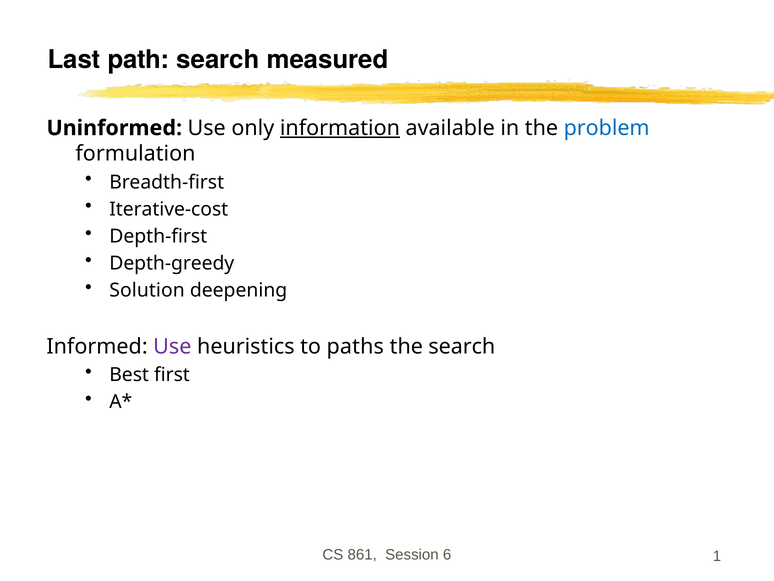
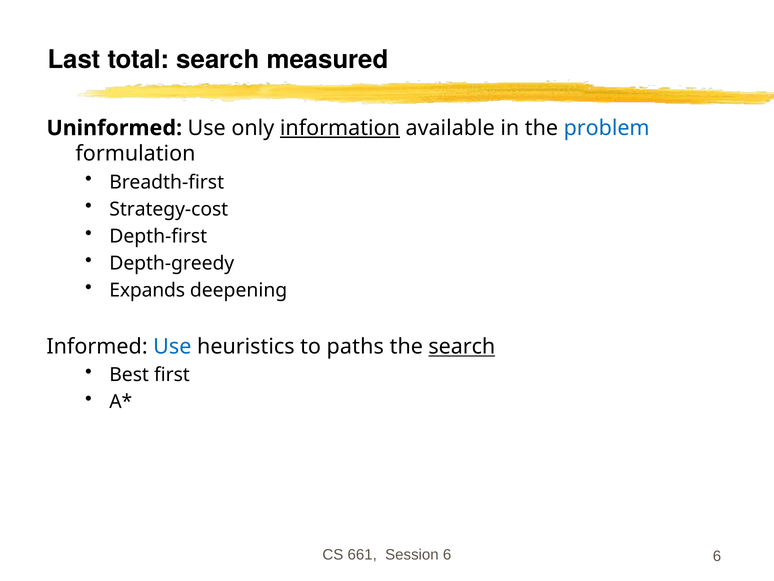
path: path -> total (139, 60)
Iterative-cost: Iterative-cost -> Strategy-cost (169, 209)
Solution: Solution -> Expands (147, 290)
Use colour: purple -> blue (172, 346)
search underline: none -> present (462, 346)
861: 861 -> 661 (362, 554)
6 1: 1 -> 6 (717, 556)
